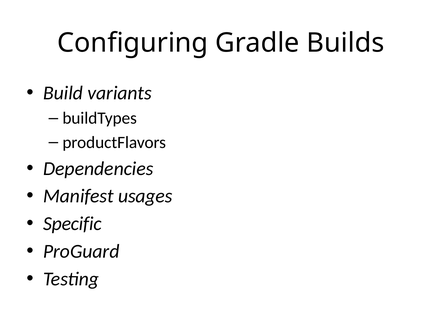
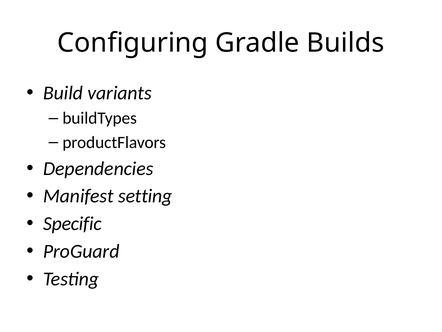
usages: usages -> setting (145, 196)
